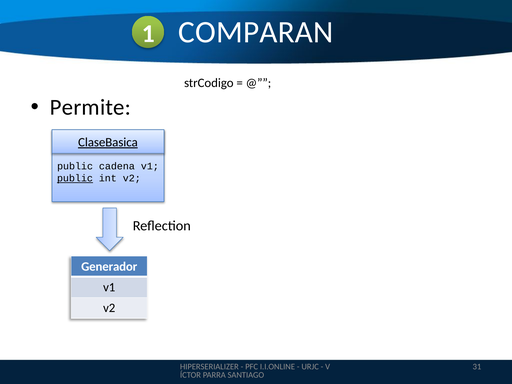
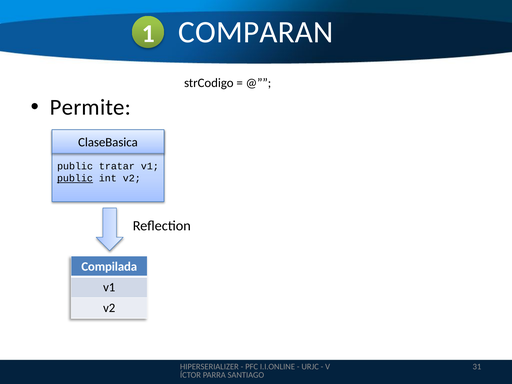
ClaseBasica underline: present -> none (108, 142)
cadena: cadena -> tratar (117, 166)
Generador: Generador -> Compilada (109, 267)
